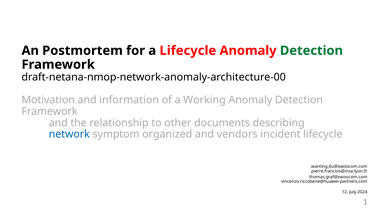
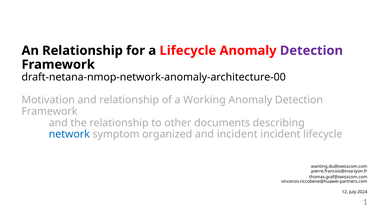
An Postmortem: Postmortem -> Relationship (83, 51)
Detection colour: green -> purple (311, 51)
and information: information -> relationship (129, 100)
and vendors: vendors -> incident (237, 135)
